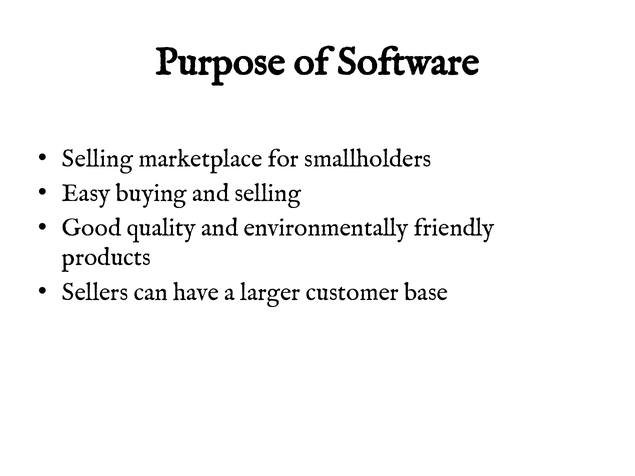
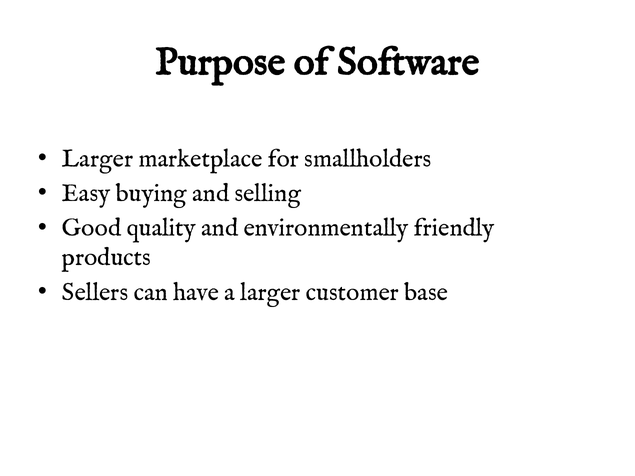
Selling: Selling -> Larger (98, 159)
